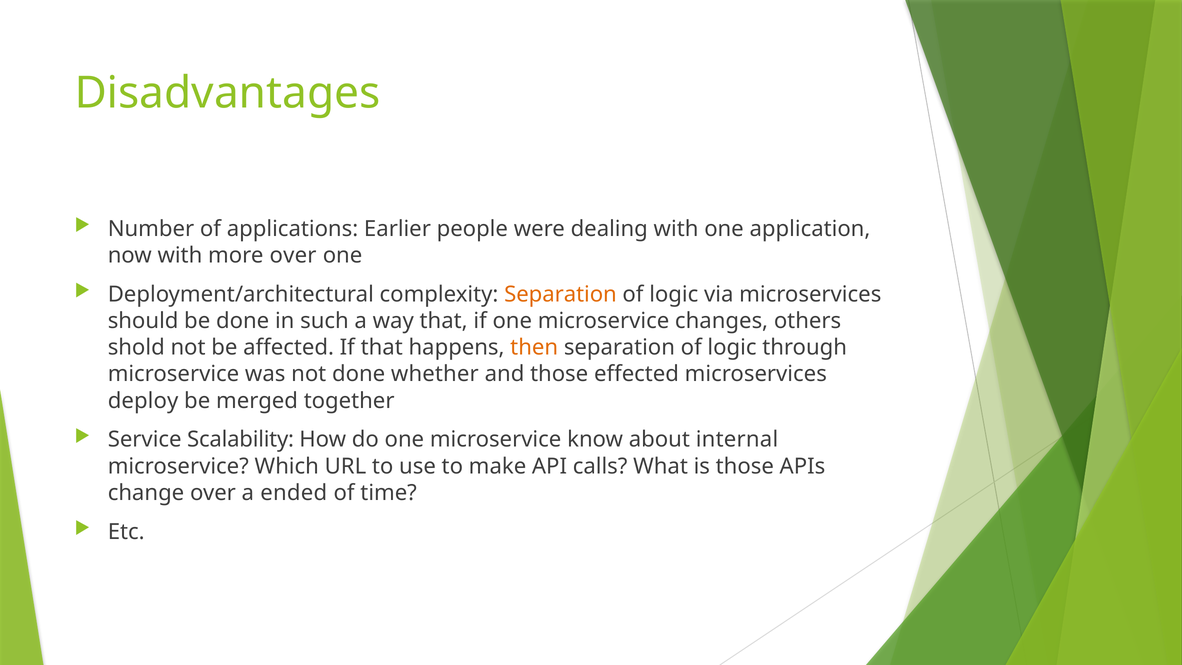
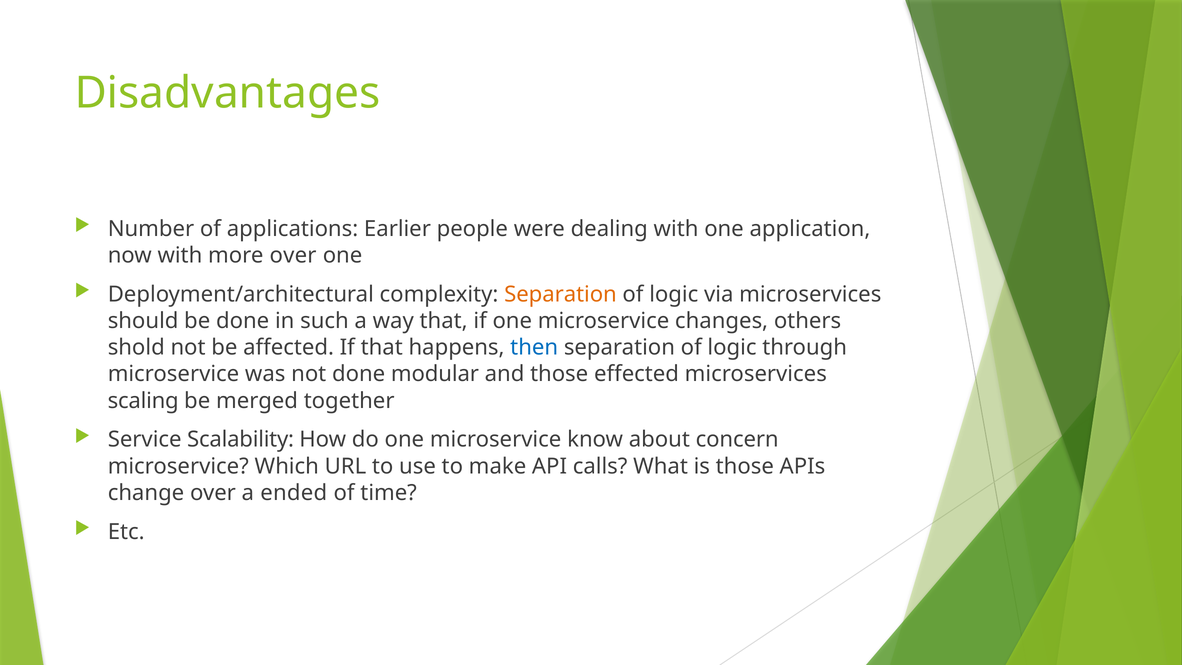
then colour: orange -> blue (534, 347)
whether: whether -> modular (435, 374)
deploy: deploy -> scaling (143, 401)
internal: internal -> concern (737, 440)
